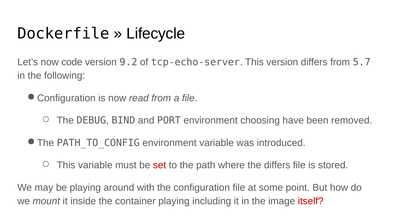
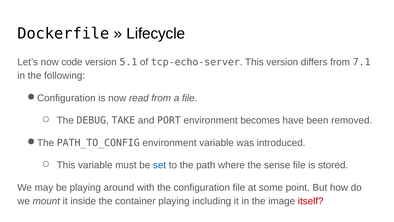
9.2: 9.2 -> 5.1 (128, 62)
5.7: 5.7 -> 7.1 (362, 62)
BIND: BIND -> TAKE (123, 120)
choosing: choosing -> becomes (260, 120)
set colour: red -> blue (160, 165)
the differs: differs -> sense (277, 165)
